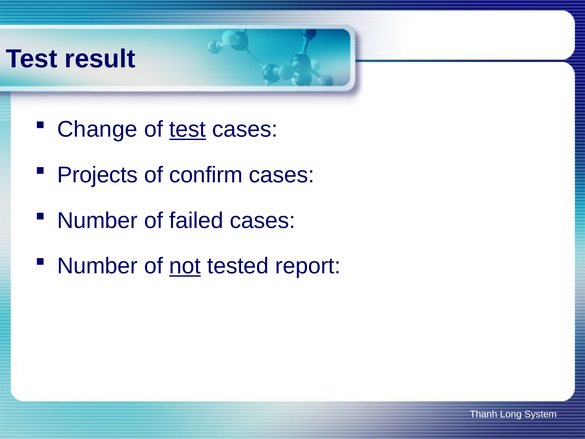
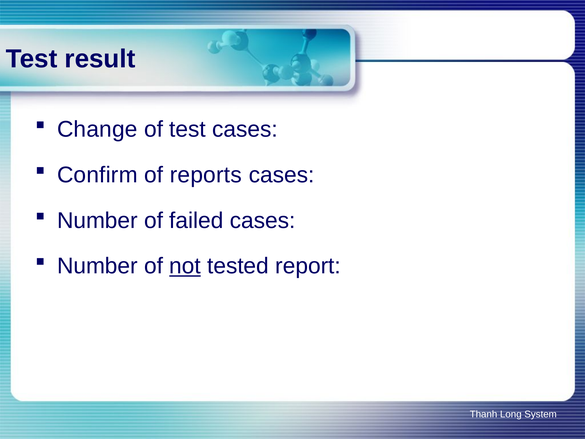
test underline: present -> none (188, 129)
Projects: Projects -> Confirm (97, 175)
confirm: confirm -> reports (206, 175)
